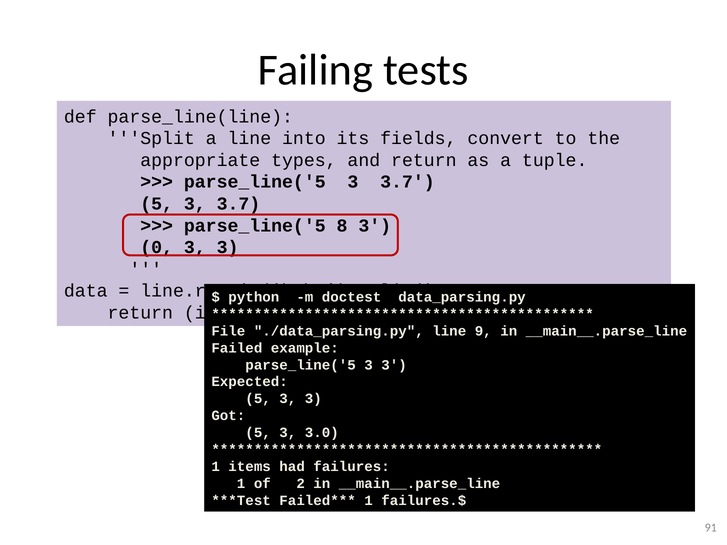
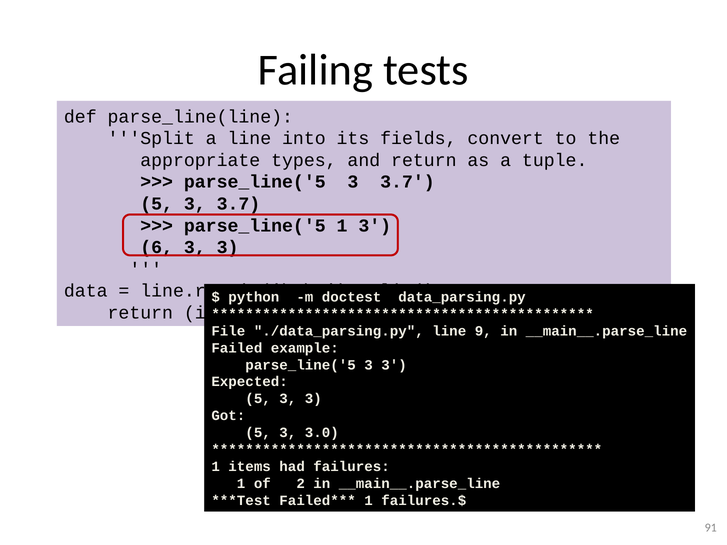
parse_line('5 8: 8 -> 1 (342, 226)
0: 0 -> 6 (157, 247)
